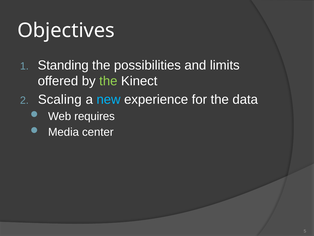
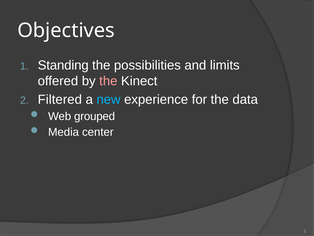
the colour: light green -> pink (108, 81)
Scaling: Scaling -> Filtered (60, 99)
requires: requires -> grouped (95, 116)
